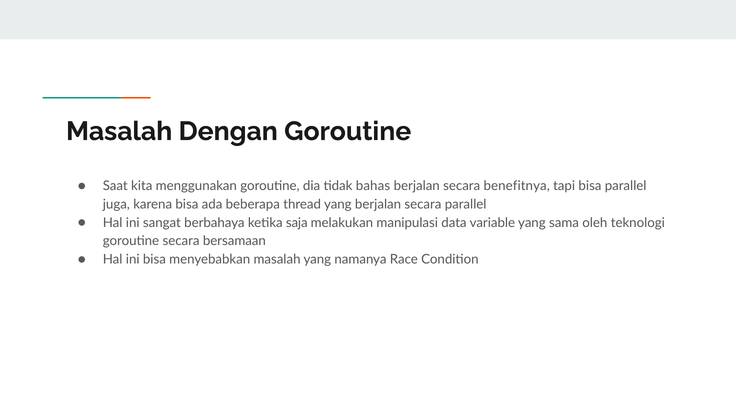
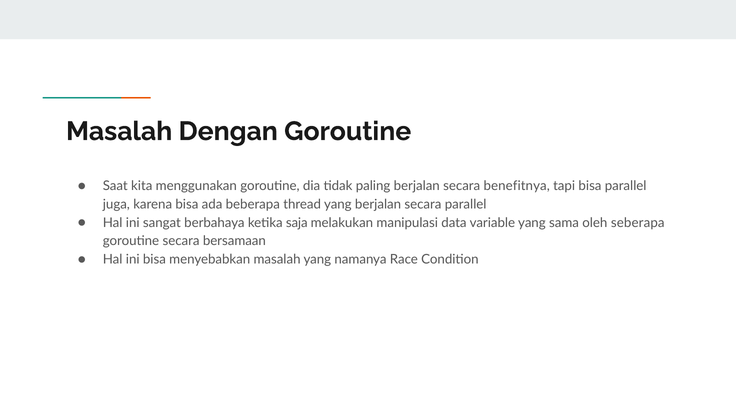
bahas: bahas -> paling (373, 186)
teknologi: teknologi -> seberapa (638, 223)
